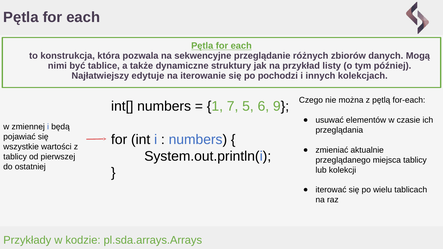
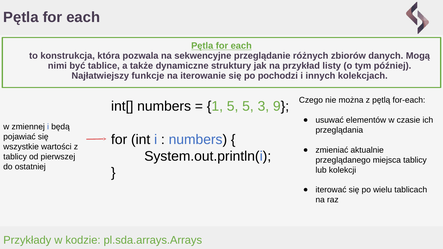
edytuje: edytuje -> funkcje (148, 76)
1 7: 7 -> 5 (233, 106)
6: 6 -> 3 (263, 106)
